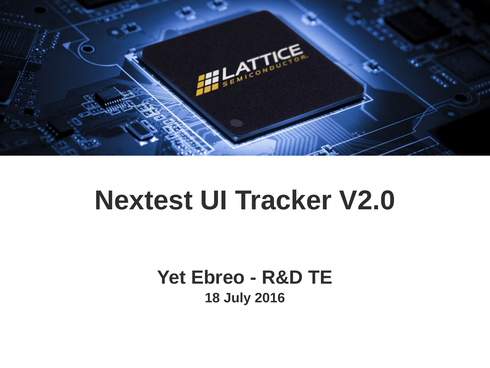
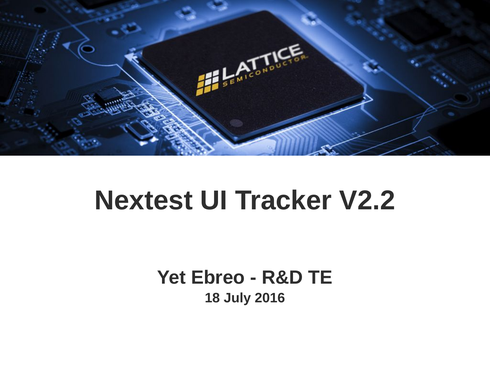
V2.0: V2.0 -> V2.2 (367, 200)
